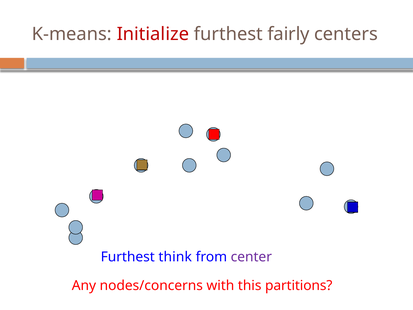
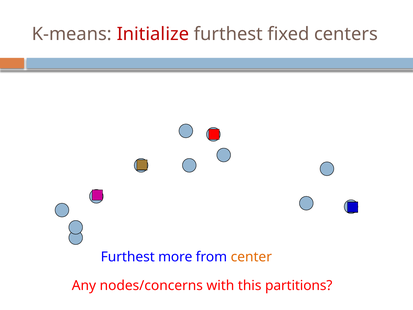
fairly: fairly -> fixed (289, 34)
think: think -> more (175, 257)
center colour: purple -> orange (251, 257)
